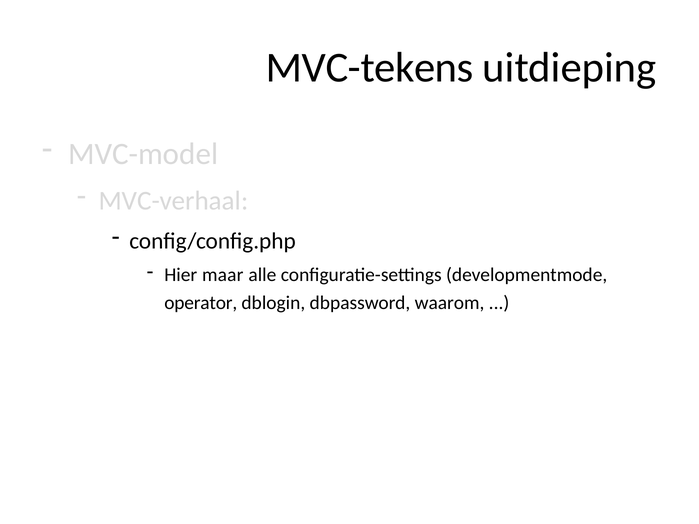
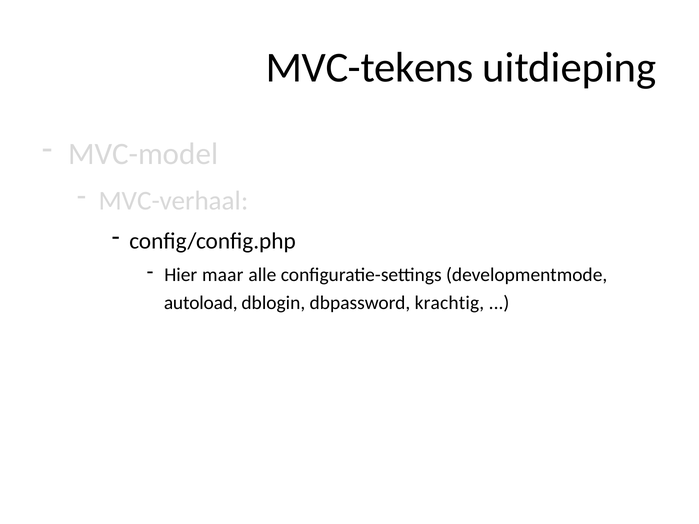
operator: operator -> autoload (201, 303)
waarom: waarom -> krachtig (449, 303)
